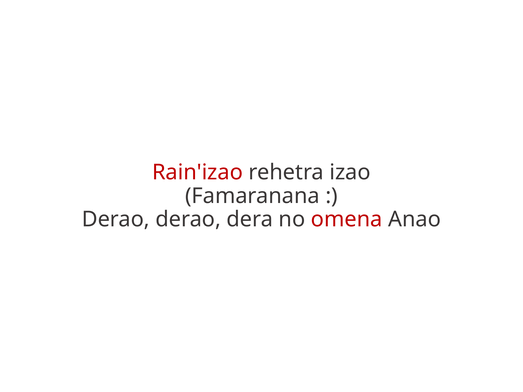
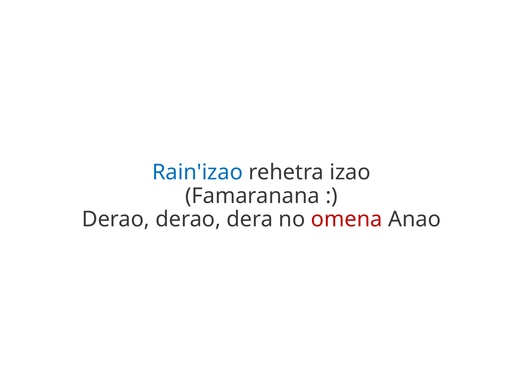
Rain'izao colour: red -> blue (198, 172)
